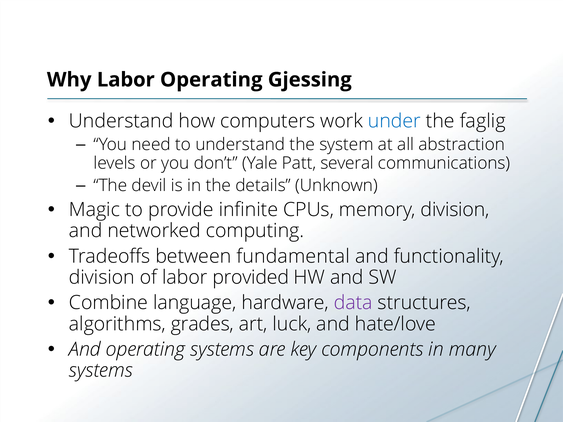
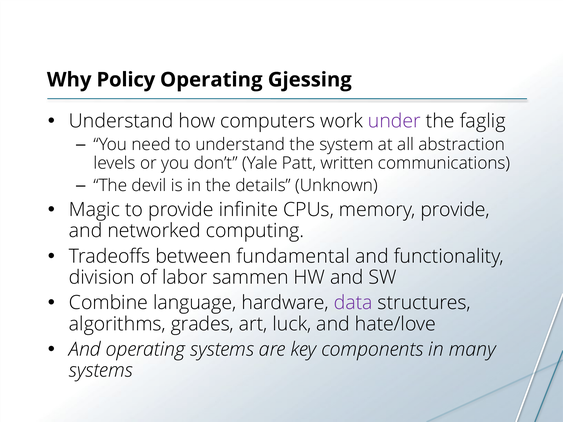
Why Labor: Labor -> Policy (126, 80)
under colour: blue -> purple (394, 121)
several: several -> written (347, 163)
memory division: division -> provide (455, 210)
provided: provided -> sammen (251, 278)
